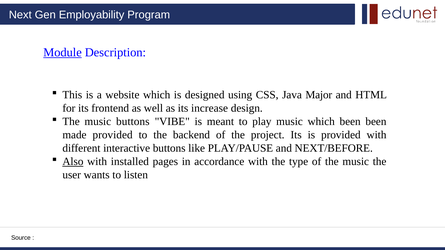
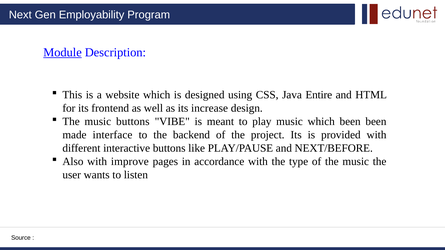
Major: Major -> Entire (319, 95)
made provided: provided -> interface (113, 135)
Also underline: present -> none (73, 162)
installed: installed -> improve (130, 162)
